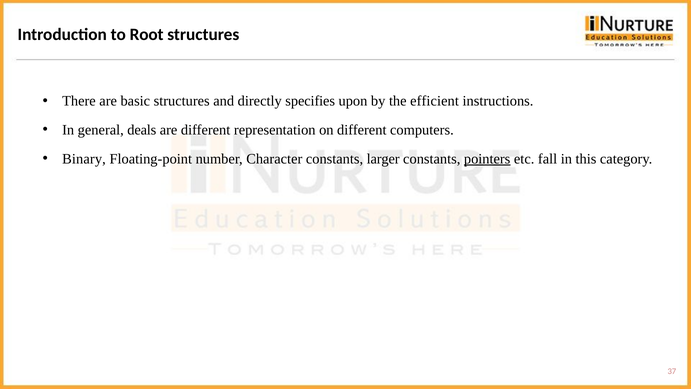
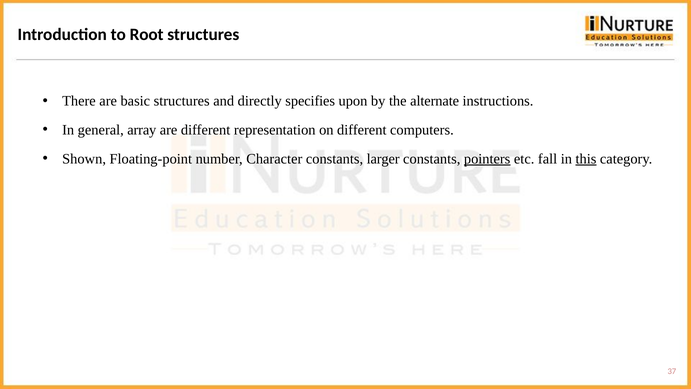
efficient: efficient -> alternate (435, 101)
deals: deals -> array (142, 130)
Binary: Binary -> Shown (84, 159)
this underline: none -> present (586, 159)
